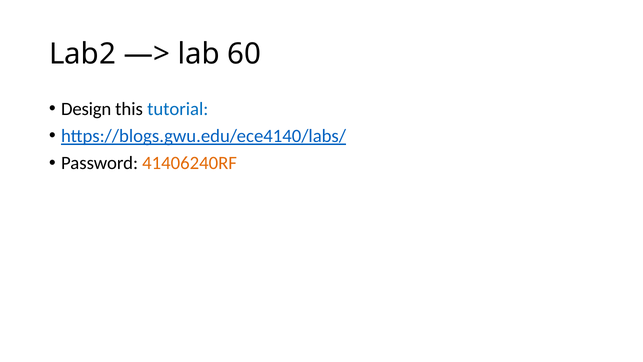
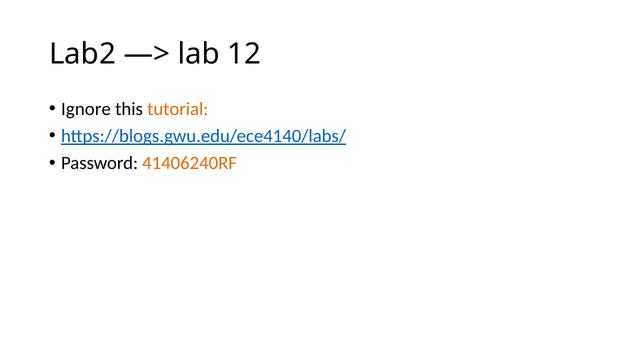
60: 60 -> 12 (244, 54)
Design: Design -> Ignore (86, 109)
tutorial colour: blue -> orange (178, 109)
